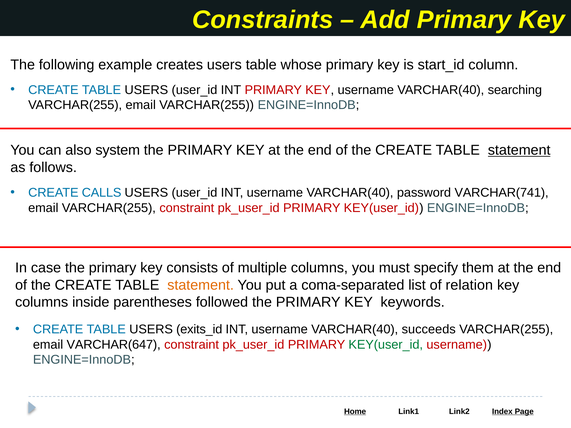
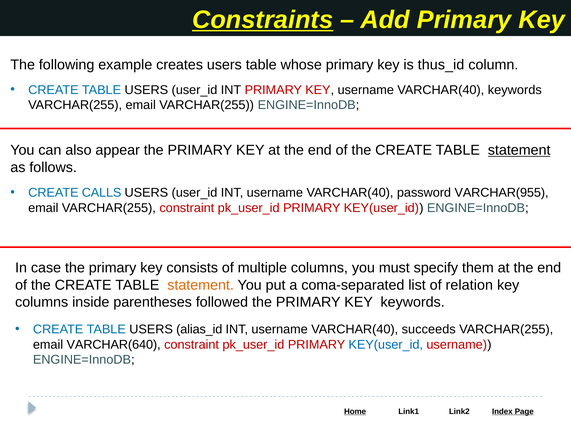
Constraints underline: none -> present (263, 20)
start_id: start_id -> thus_id (441, 65)
VARCHAR(40 searching: searching -> keywords (515, 90)
system: system -> appear (118, 150)
VARCHAR(741: VARCHAR(741 -> VARCHAR(955 (502, 193)
exits_id: exits_id -> alias_id (199, 330)
VARCHAR(647: VARCHAR(647 -> VARCHAR(640 (114, 345)
KEY(user_id colour: green -> blue (386, 345)
